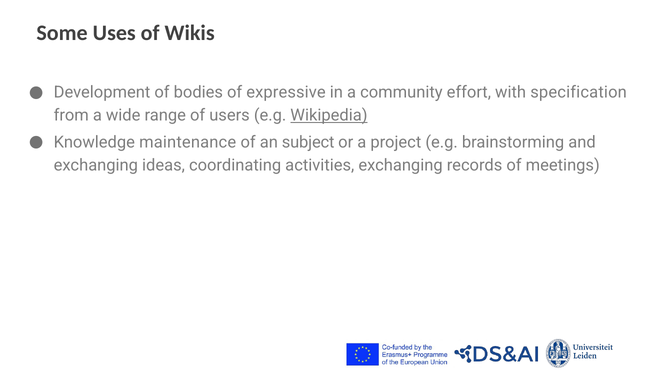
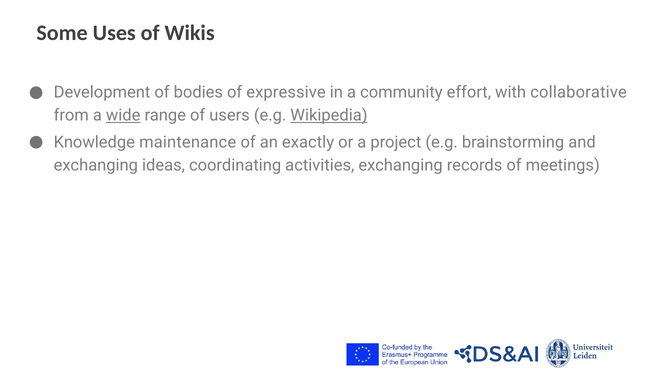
specification: specification -> collaborative (579, 92)
wide underline: none -> present (123, 115)
subject: subject -> exactly (308, 142)
